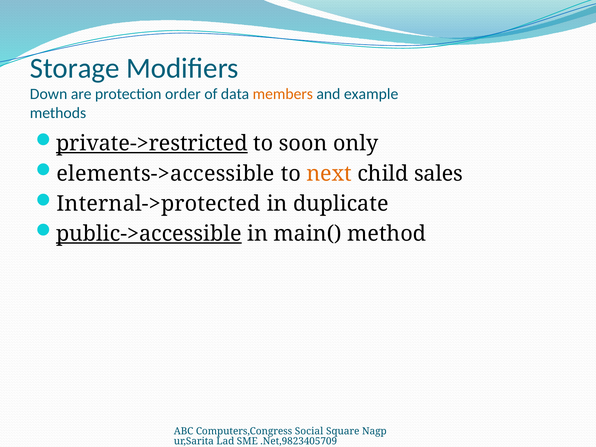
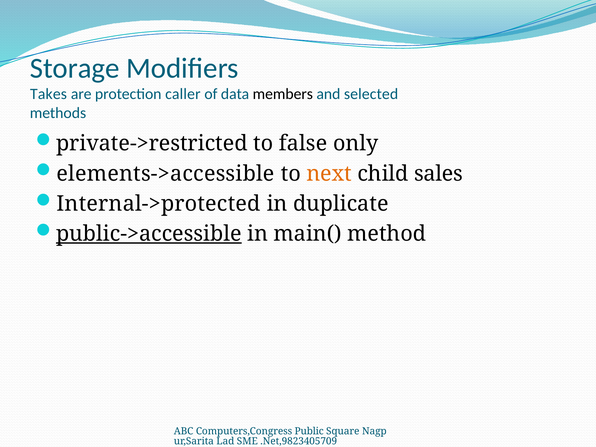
Down: Down -> Takes (49, 94)
order: order -> caller (183, 94)
members colour: orange -> black (283, 94)
example: example -> selected (371, 94)
private->restricted underline: present -> none (152, 143)
soon: soon -> false (303, 143)
Social: Social -> Public (309, 431)
